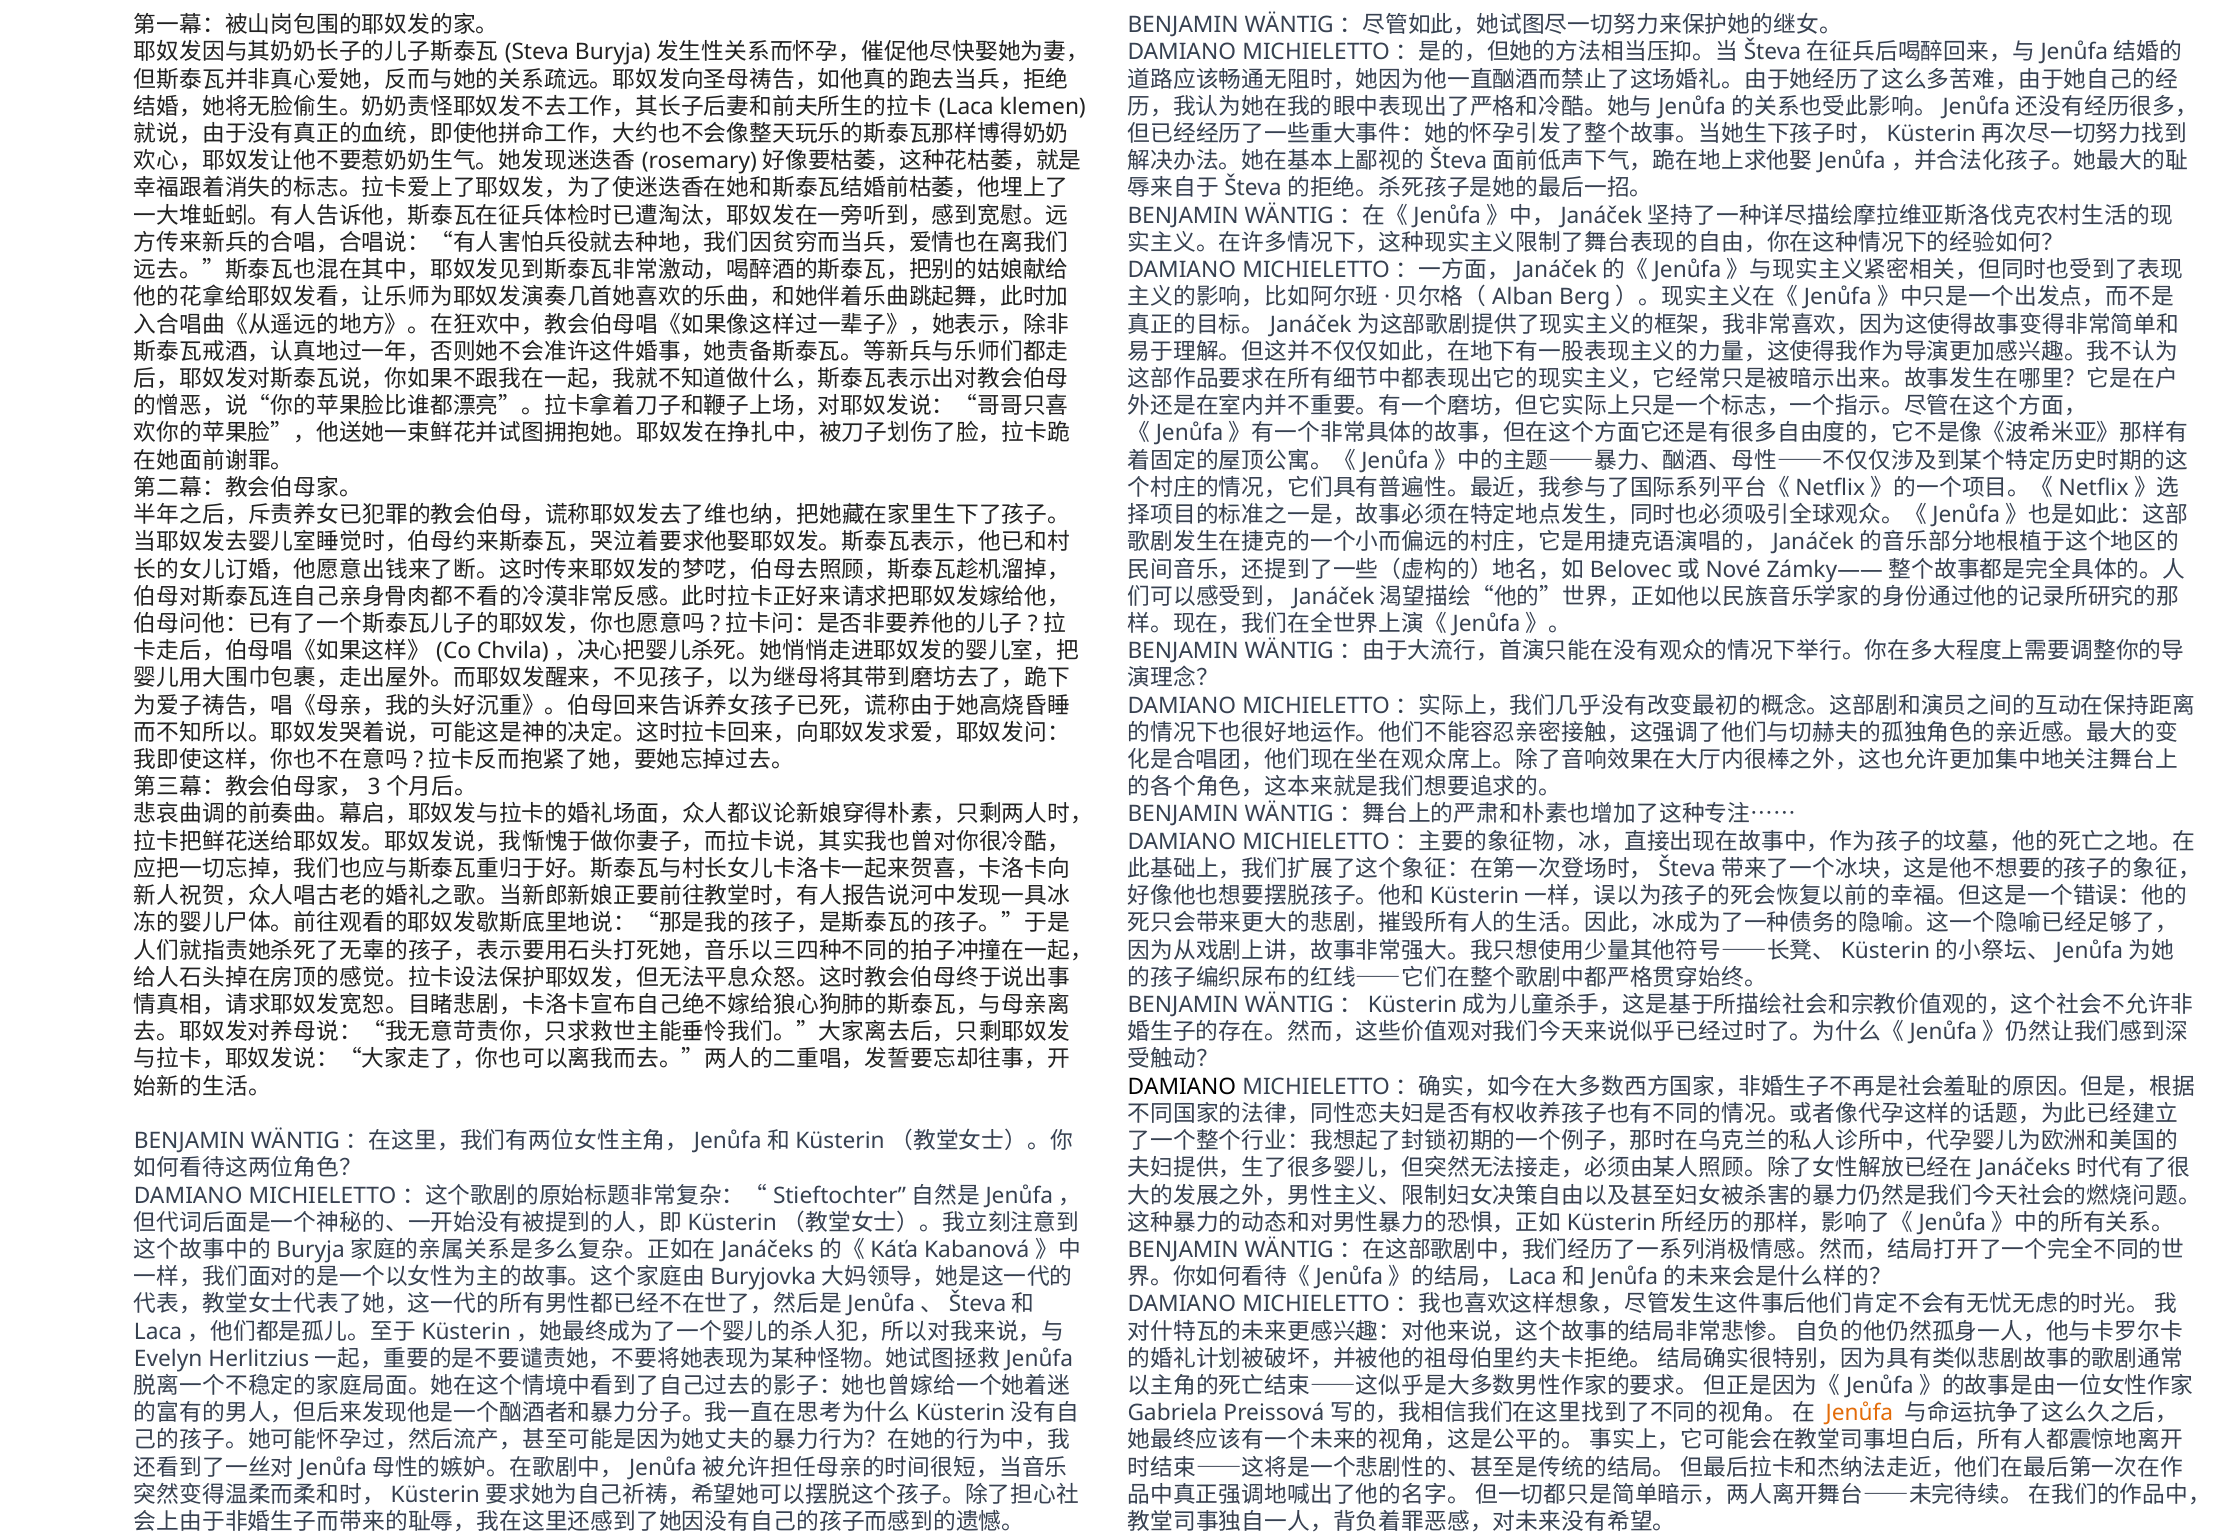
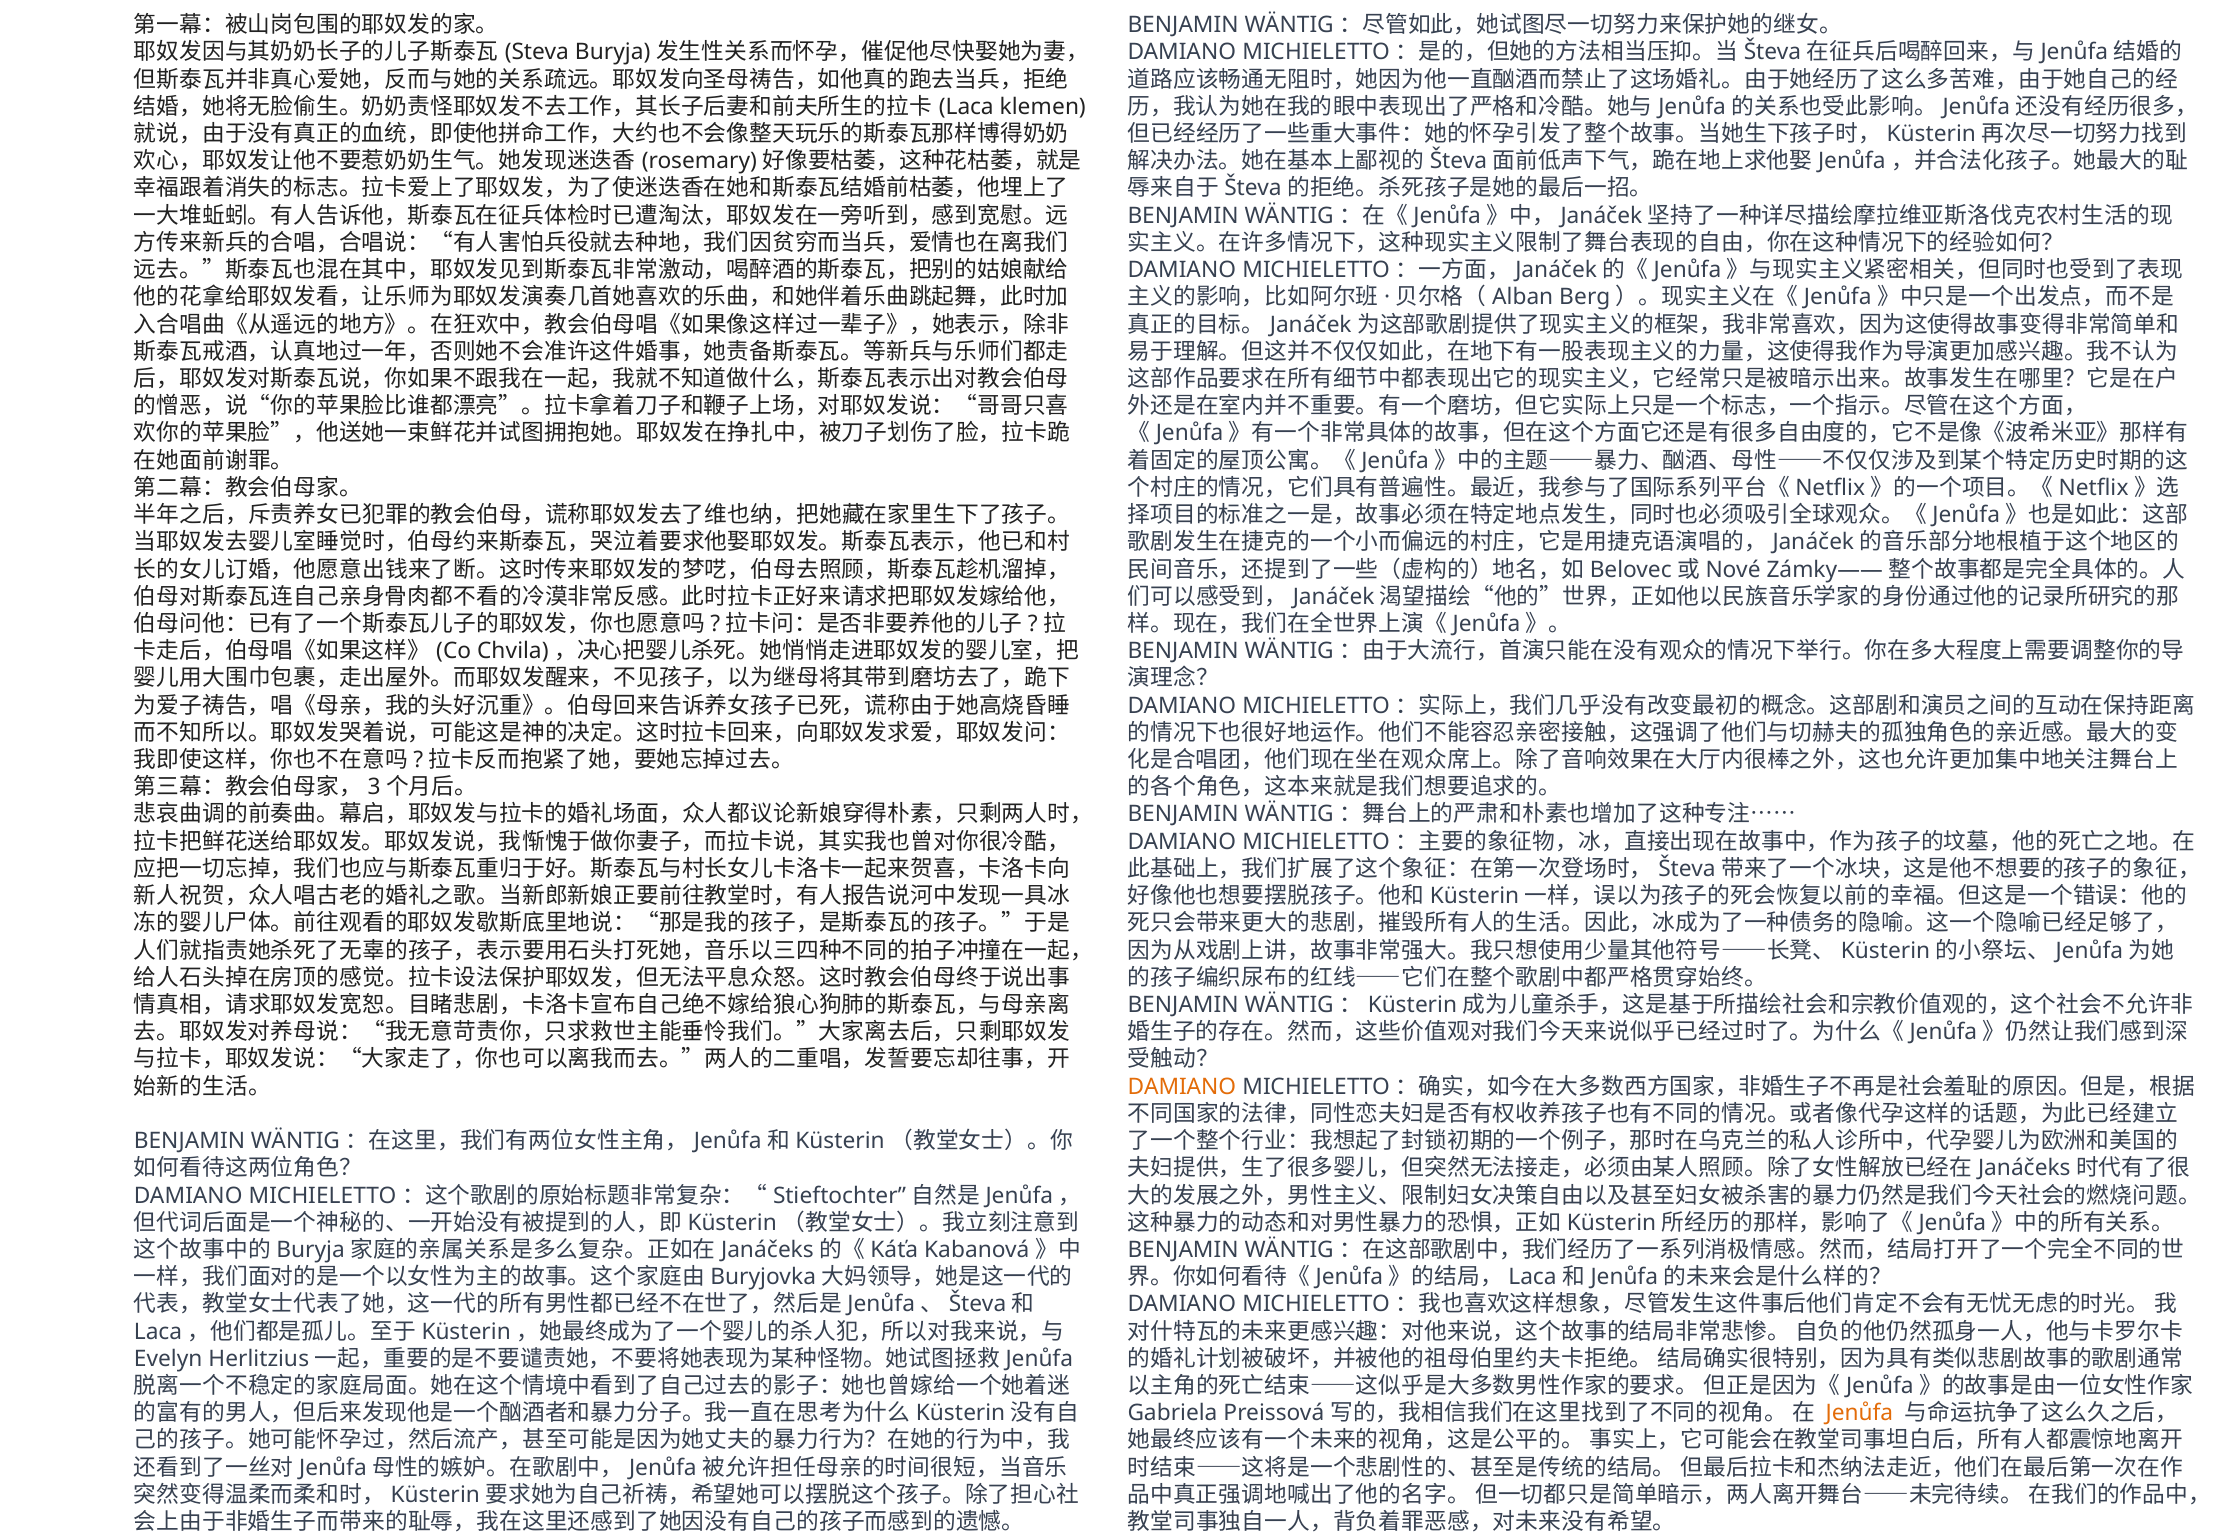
DAMIANO colour: black -> orange (1182, 1087)
